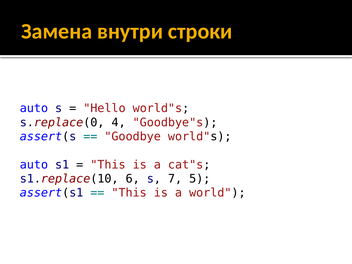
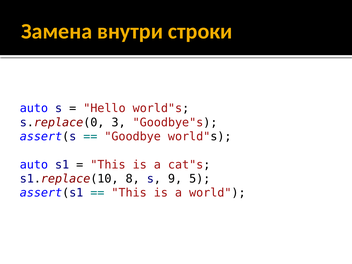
4: 4 -> 3 (119, 122)
6: 6 -> 8 (133, 179)
7: 7 -> 9 (175, 179)
